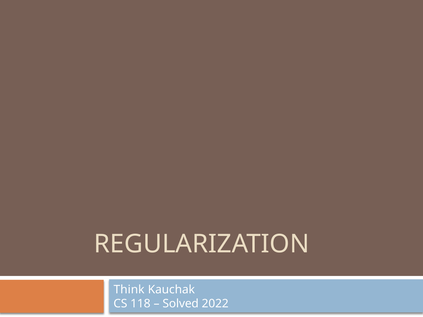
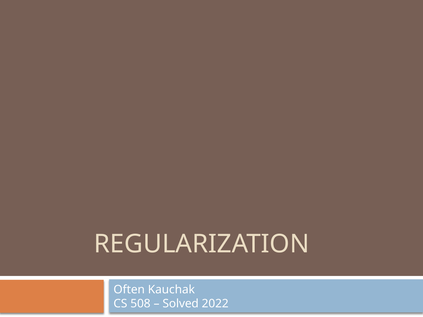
Think: Think -> Often (129, 290)
118: 118 -> 508 (140, 304)
